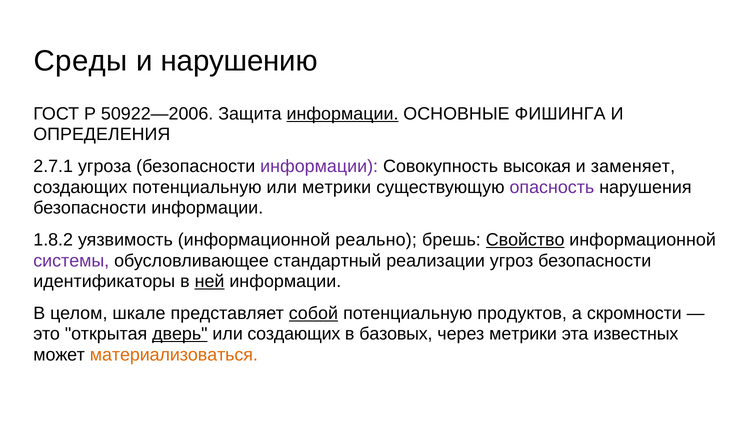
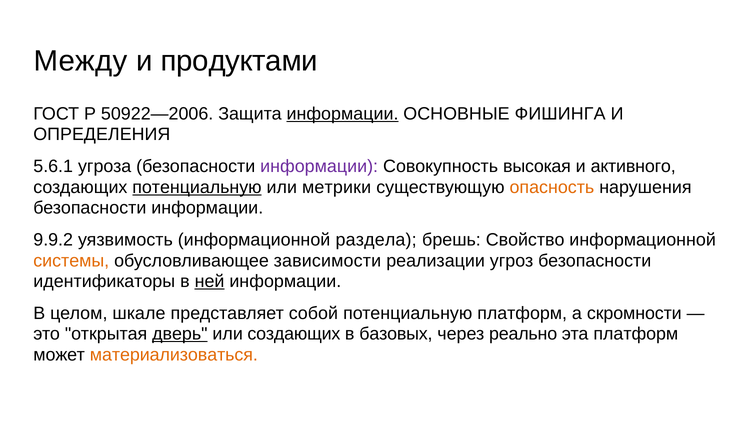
Среды: Среды -> Между (81, 61)
нарушению: нарушению -> продуктами (239, 61)
2.7.1: 2.7.1 -> 5.6.1 (53, 167)
заменяет: заменяет -> активного (633, 167)
потенциальную underline: none -> present (197, 187)
опасность colour: purple -> orange (552, 187)
1.8.2: 1.8.2 -> 9.9.2 (53, 240)
реально: реально -> раздела (376, 240)
Свойство underline: present -> none (525, 240)
системы colour: purple -> orange (71, 261)
стандартный: стандартный -> зависимости (327, 261)
собой underline: present -> none (313, 314)
потенциальную продуктов: продуктов -> платформ (522, 314)
через метрики: метрики -> реально (523, 334)
эта известных: известных -> платформ (636, 334)
